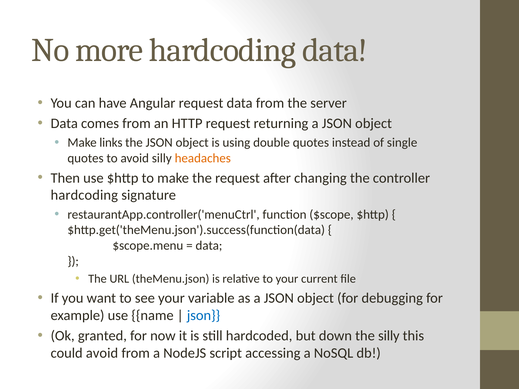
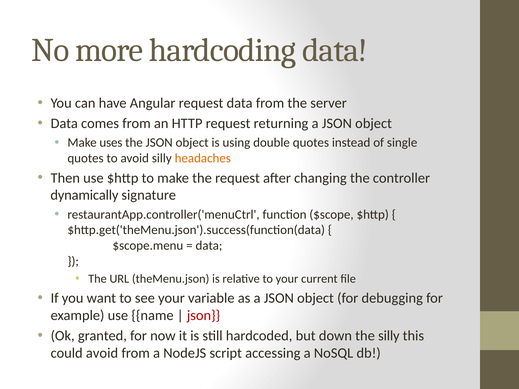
links: links -> uses (111, 143)
hardcoding: hardcoding -> dynamically (84, 195)
json colour: blue -> red (203, 316)
